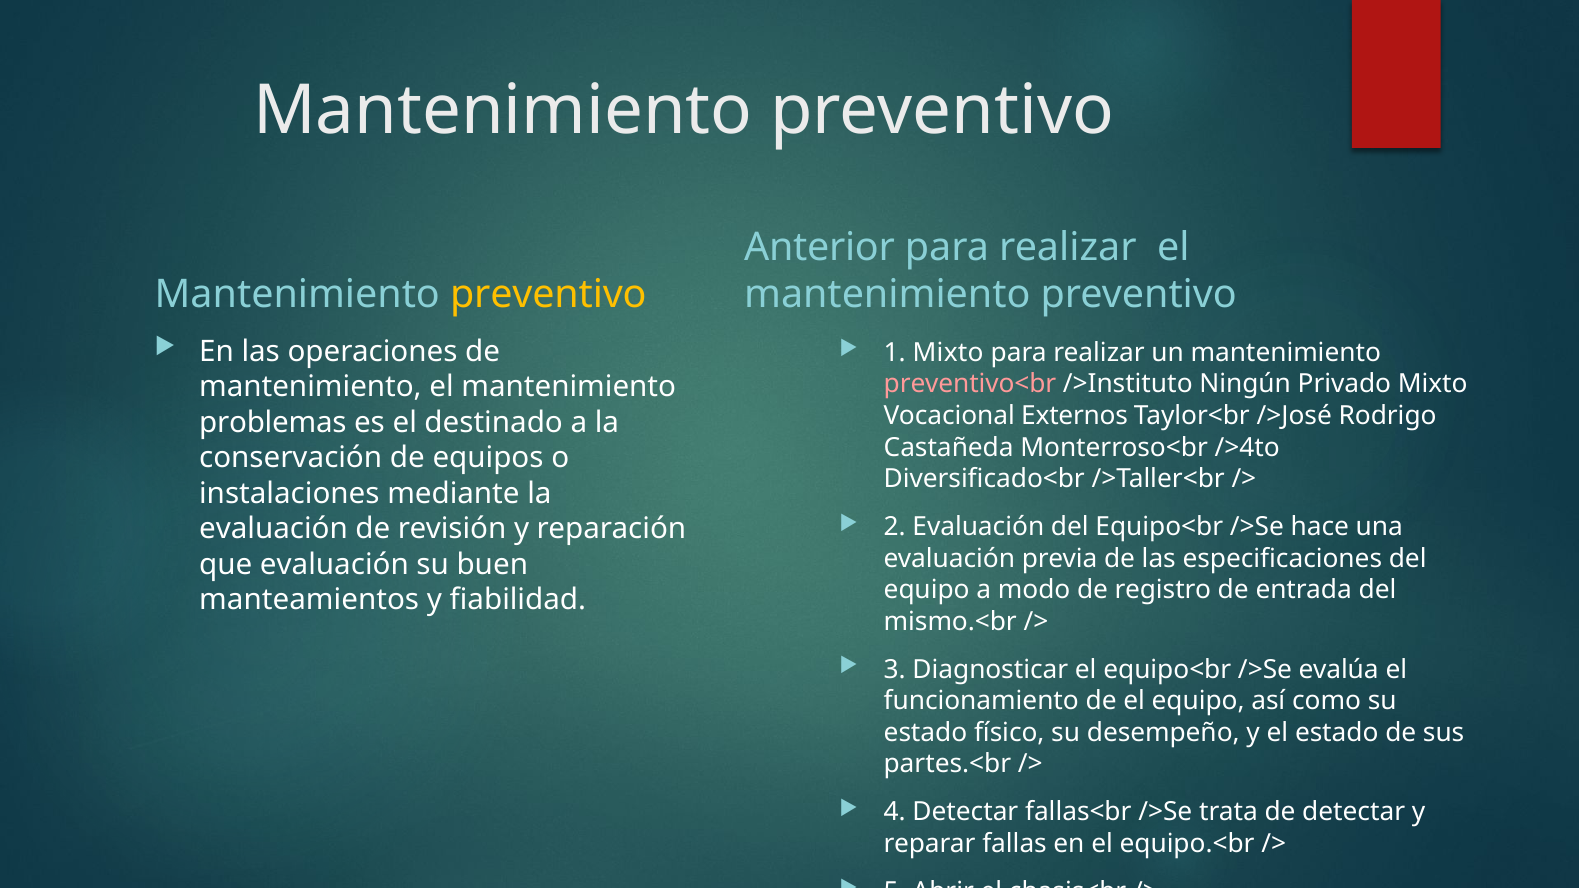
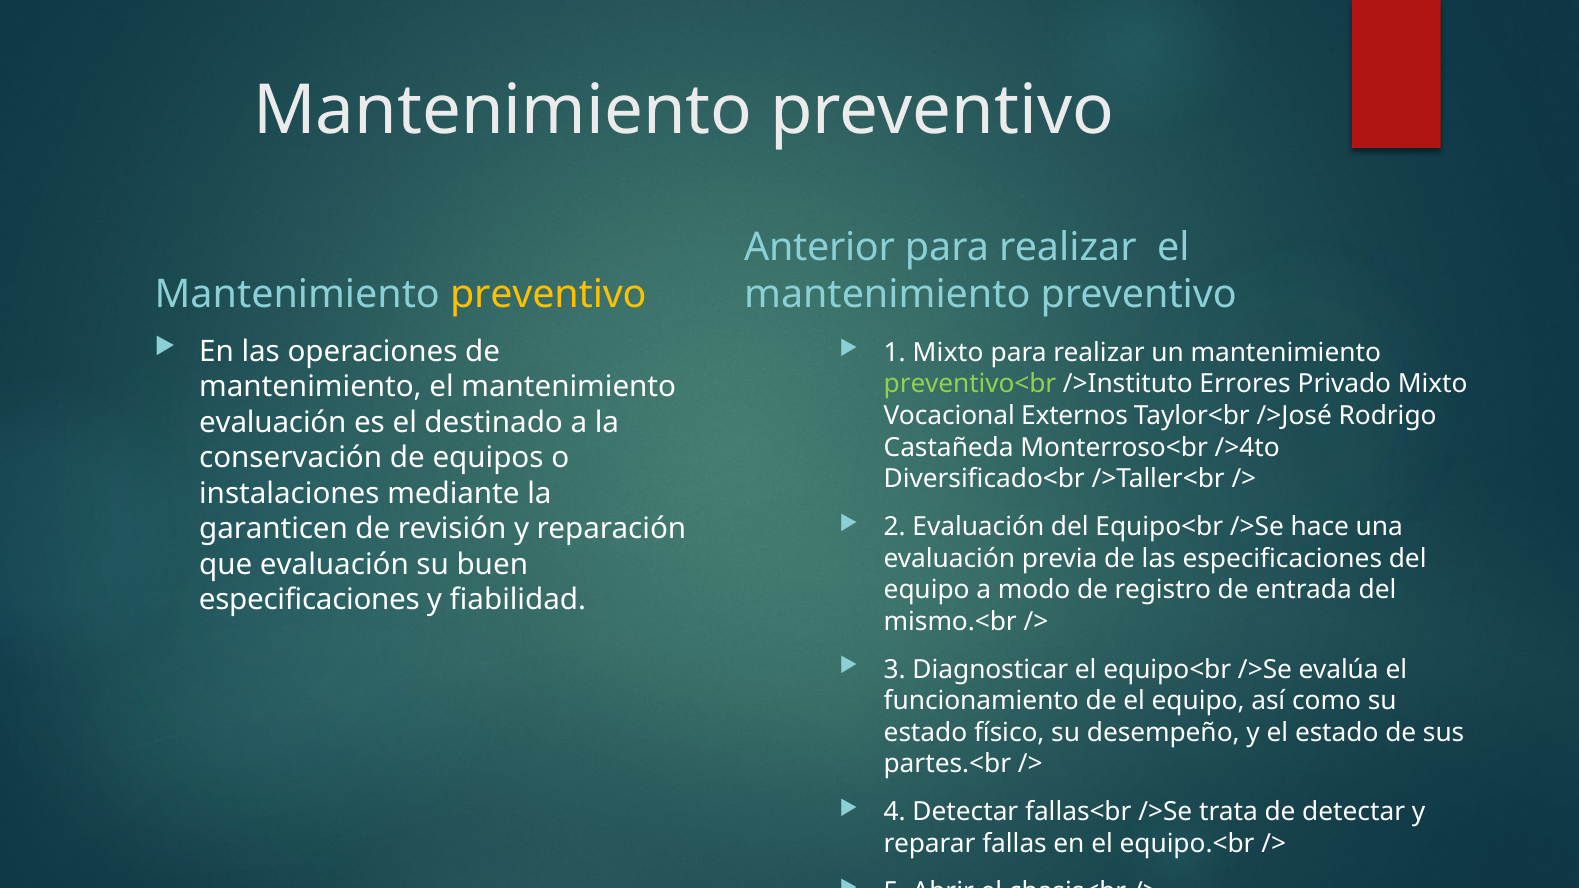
preventivo<br colour: pink -> light green (970, 384)
Ningún: Ningún -> Errores (1245, 384)
problemas: problemas -> evaluación (273, 422)
evaluación: evaluación -> garanticen (274, 529)
manteamientos: manteamientos -> especificaciones (309, 600)
